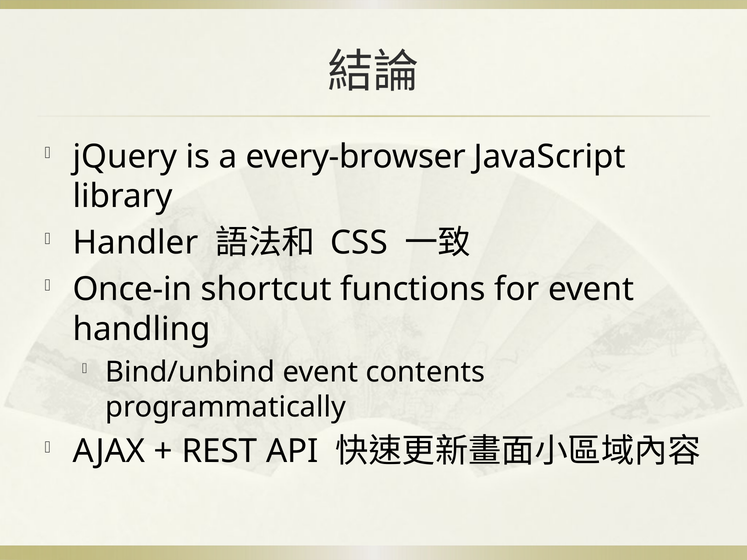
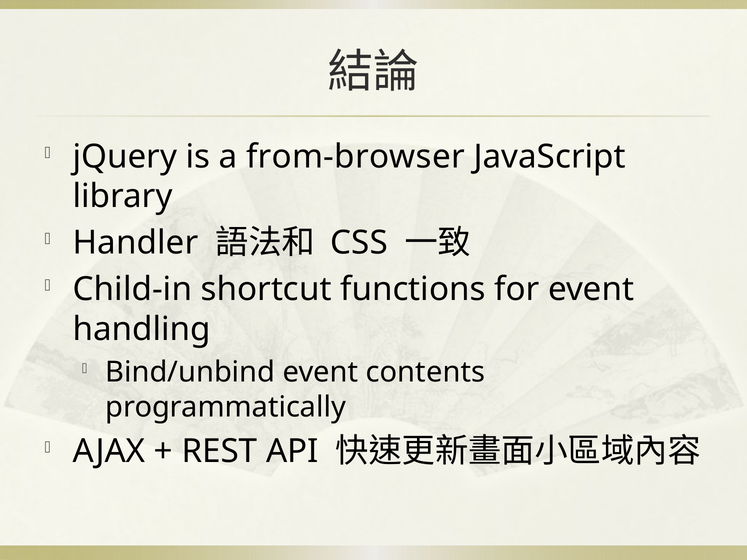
every-browser: every-browser -> from-browser (355, 157)
Once-in: Once-in -> Child-in (132, 289)
